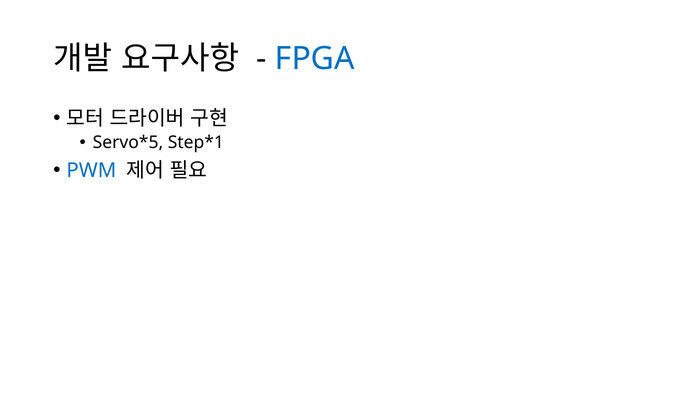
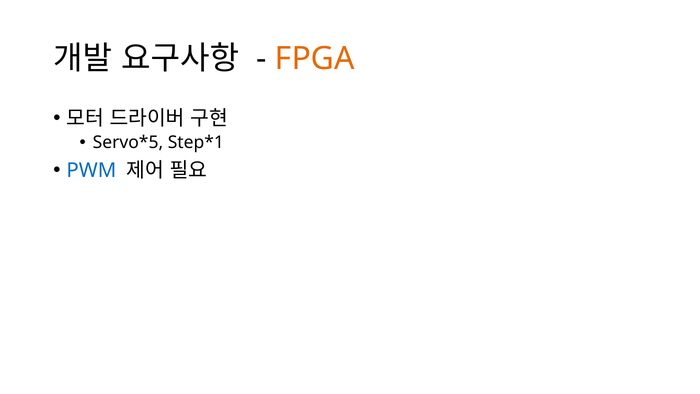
FPGA colour: blue -> orange (315, 59)
